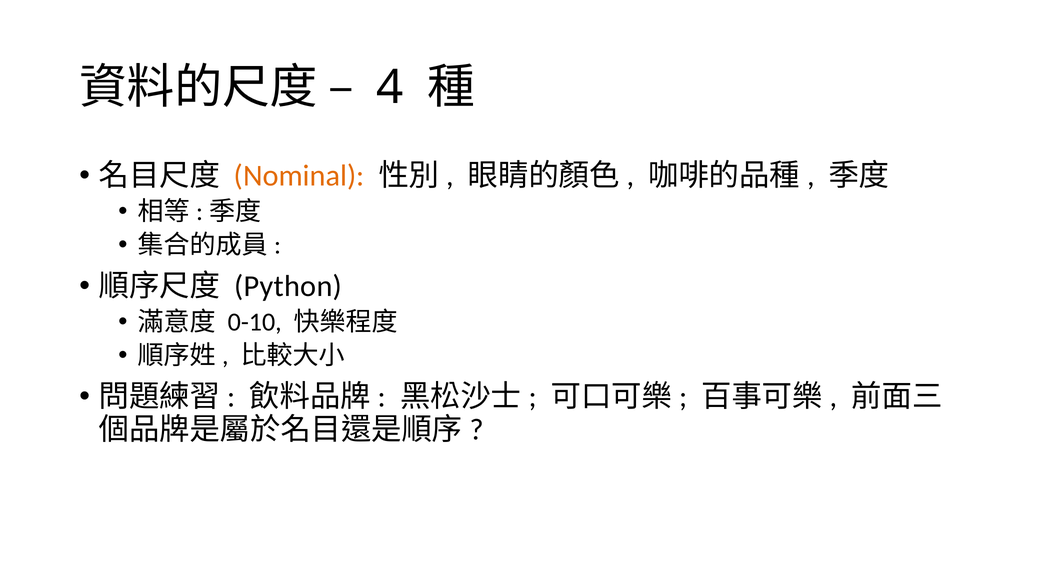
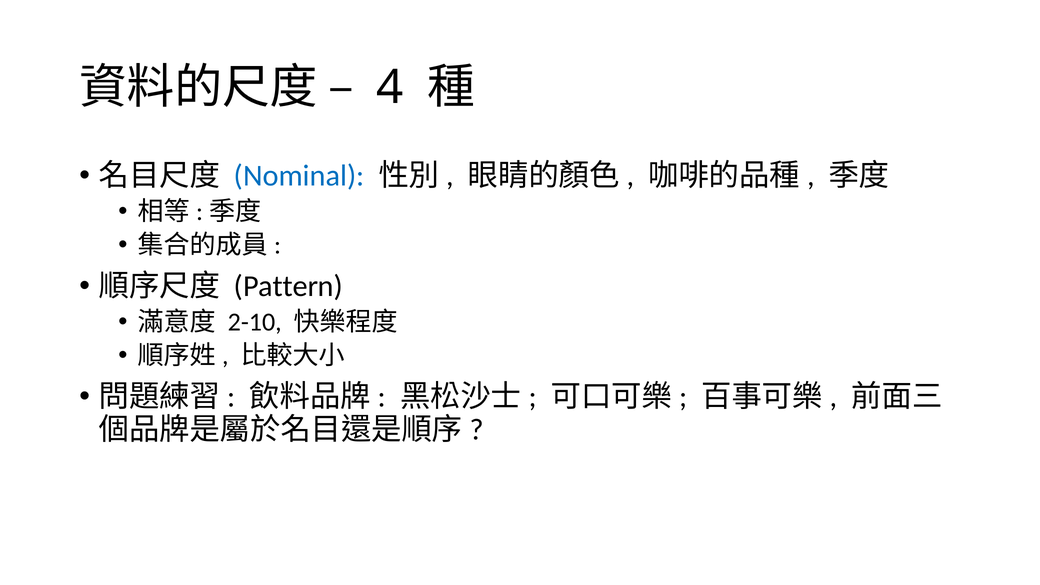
Nominal colour: orange -> blue (299, 176)
Python: Python -> Pattern (288, 286)
0-10: 0-10 -> 2-10 (255, 322)
